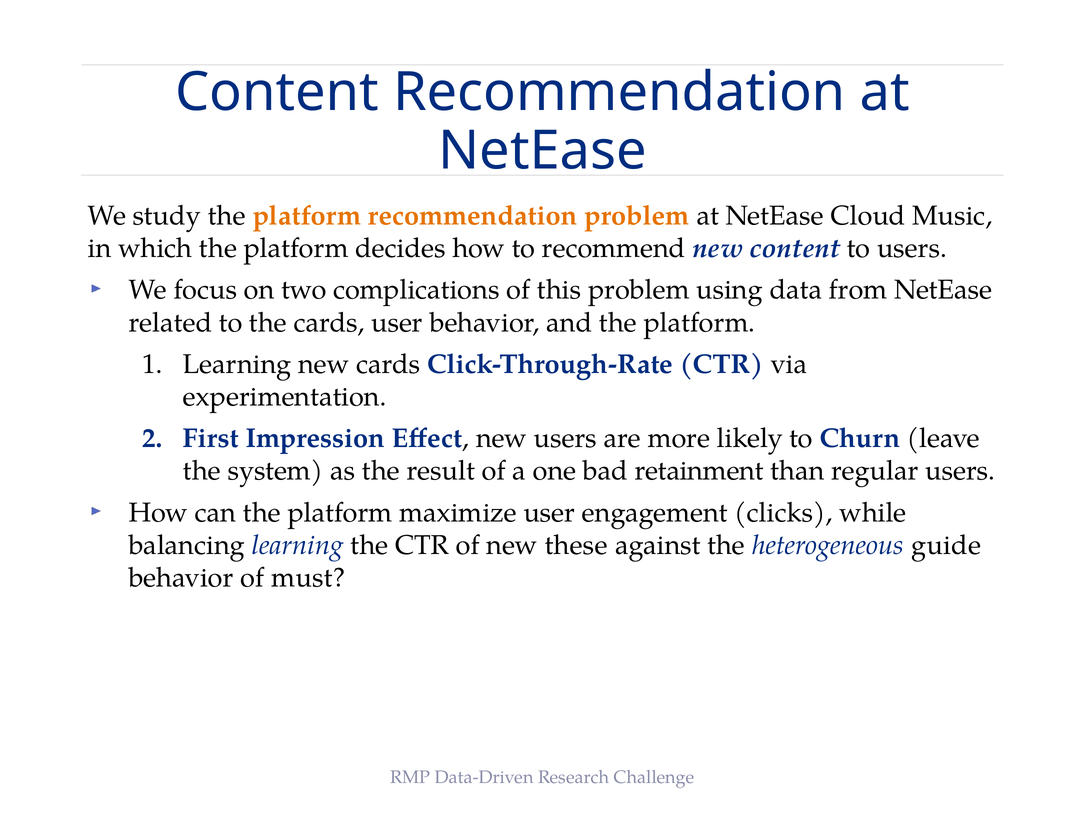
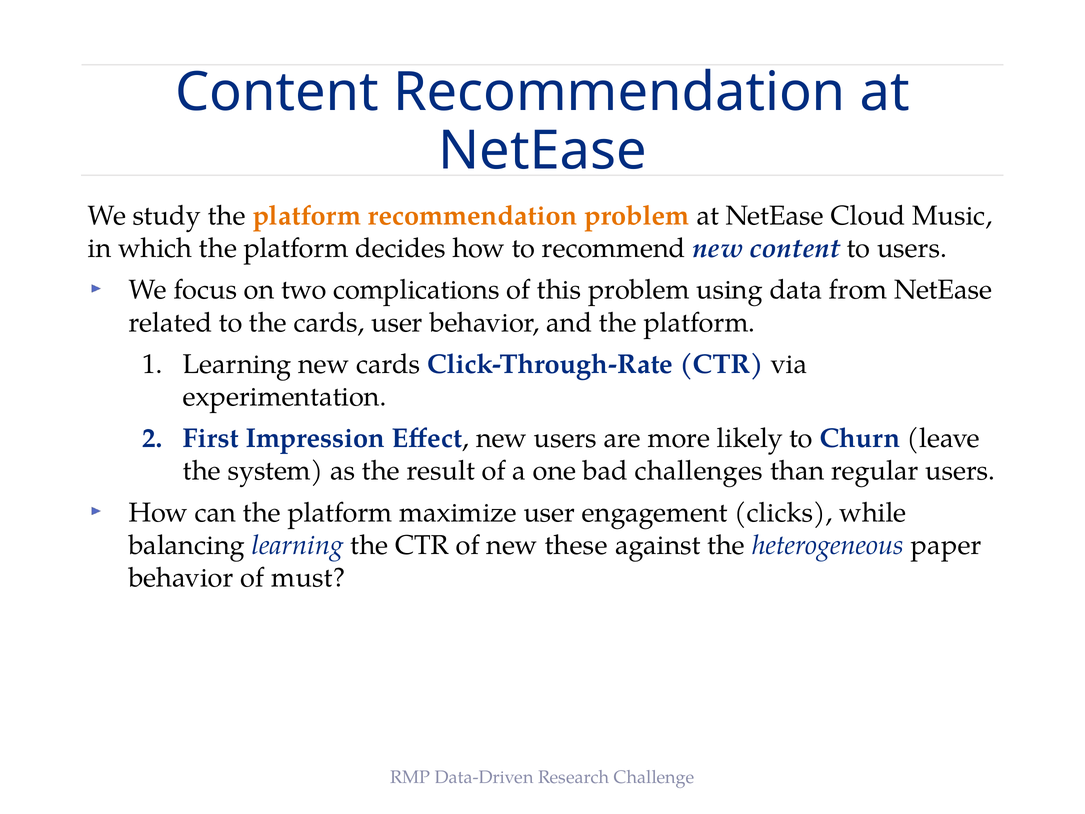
retainment: retainment -> challenges (699, 471)
guide: guide -> paper (946, 545)
